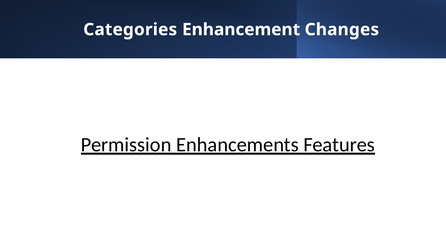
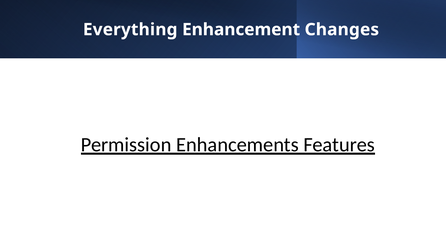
Categories: Categories -> Everything (130, 30)
